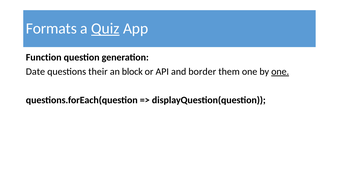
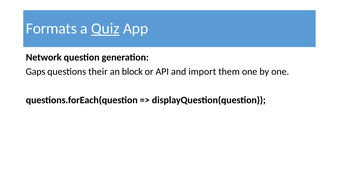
Function: Function -> Network (44, 57)
Date: Date -> Gaps (36, 72)
border: border -> import (202, 72)
one underline: present -> none (280, 72)
